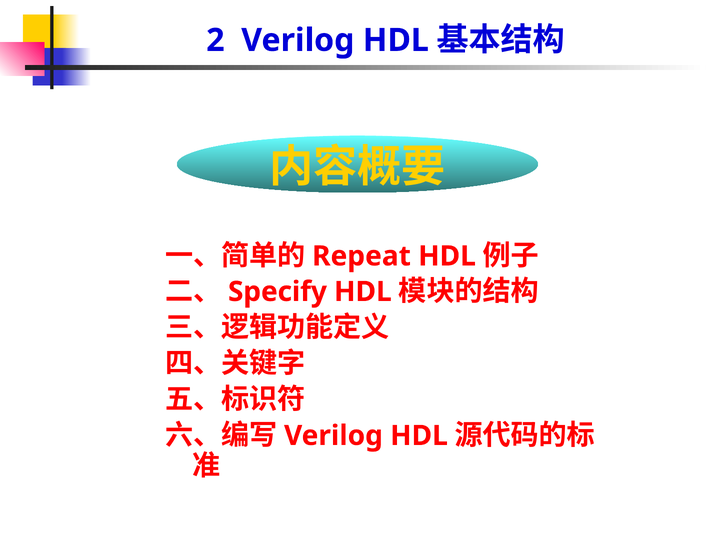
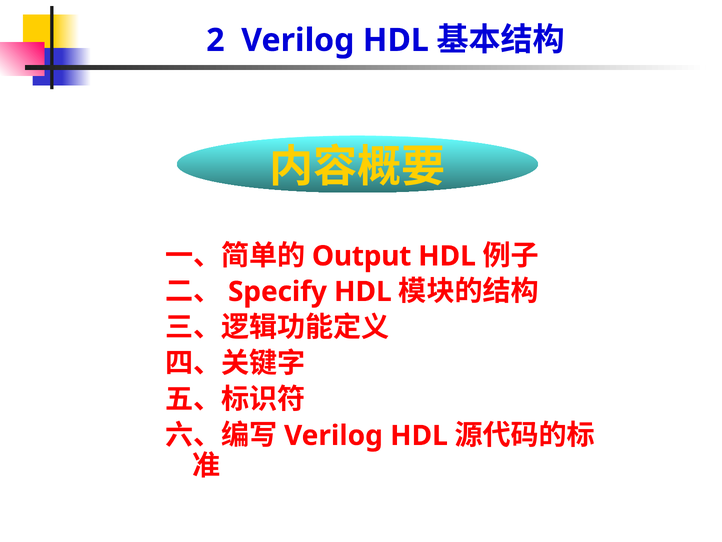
Repeat: Repeat -> Output (362, 256)
